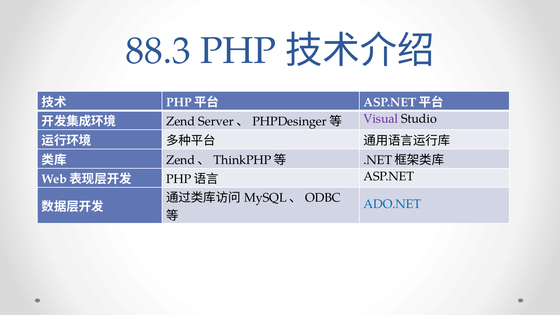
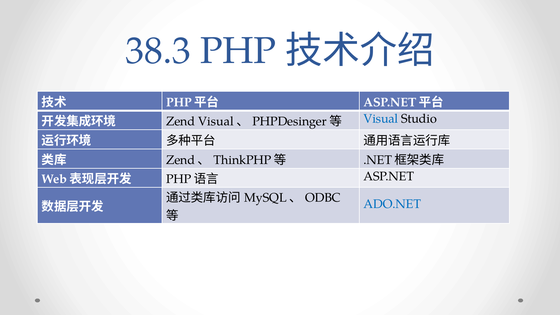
88.3: 88.3 -> 38.3 (158, 51)
Zend Server: Server -> Visual (216, 121)
Visual colour: purple -> blue (381, 119)
